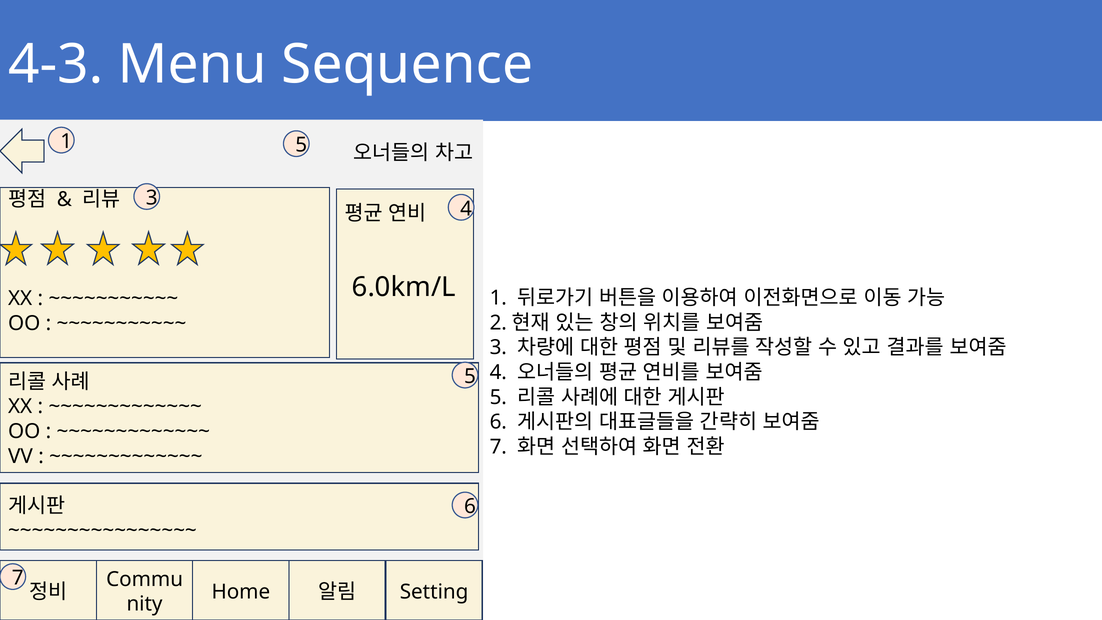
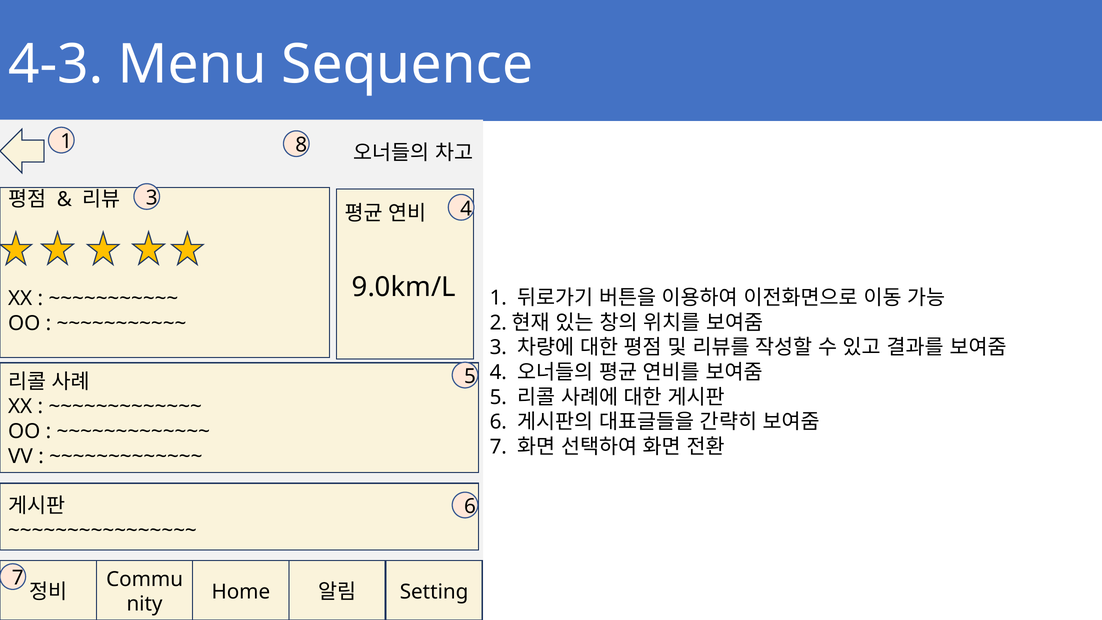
1 5: 5 -> 8 (301, 145)
6.0km/L: 6.0km/L -> 9.0km/L (404, 287)
